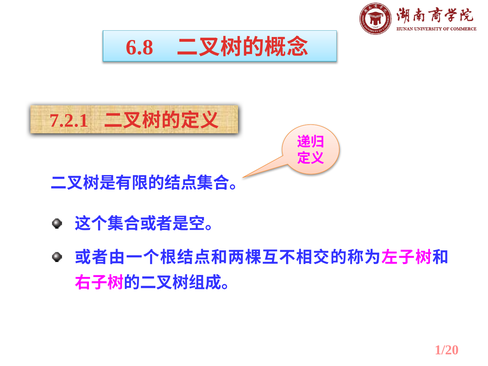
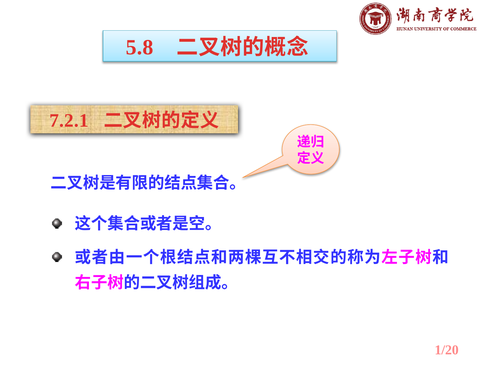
6.8: 6.8 -> 5.8 (140, 47)
